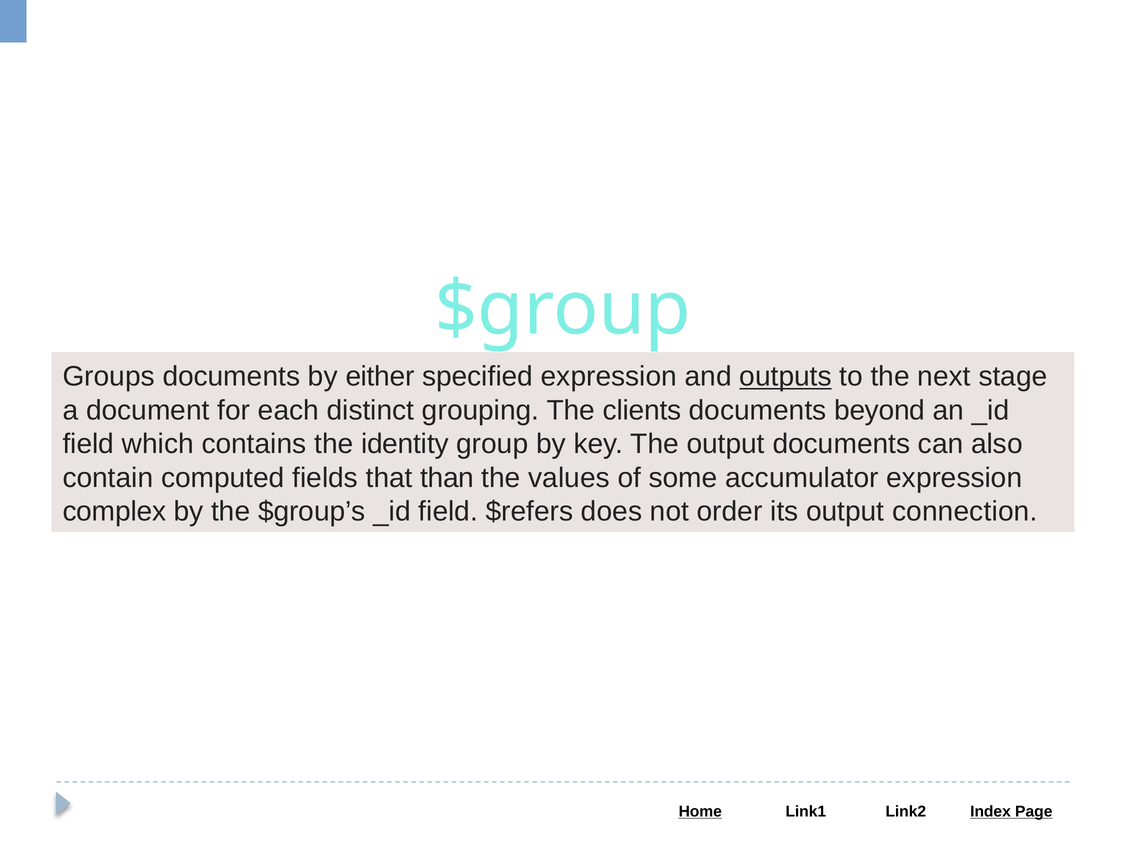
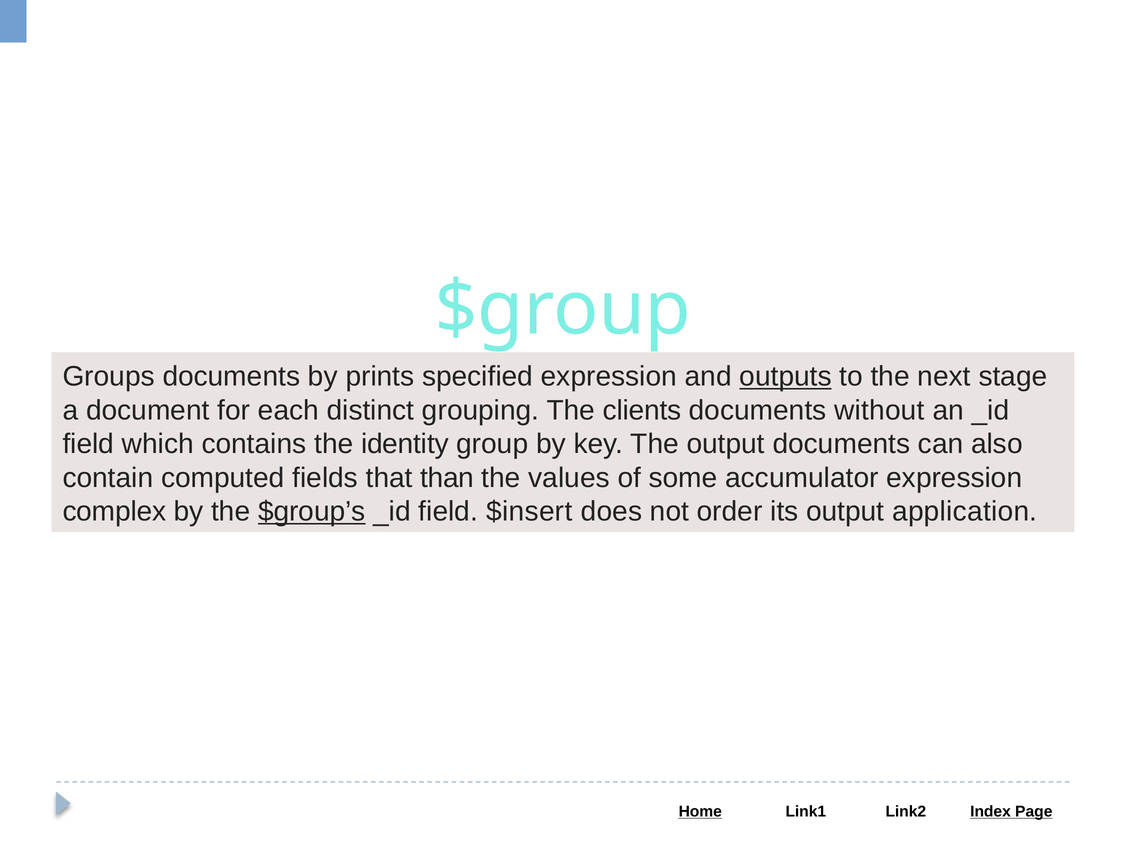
either: either -> prints (380, 377)
beyond: beyond -> without (879, 411)
$group’s underline: none -> present (312, 512)
$refers: $refers -> $insert (529, 512)
connection: connection -> application (965, 512)
